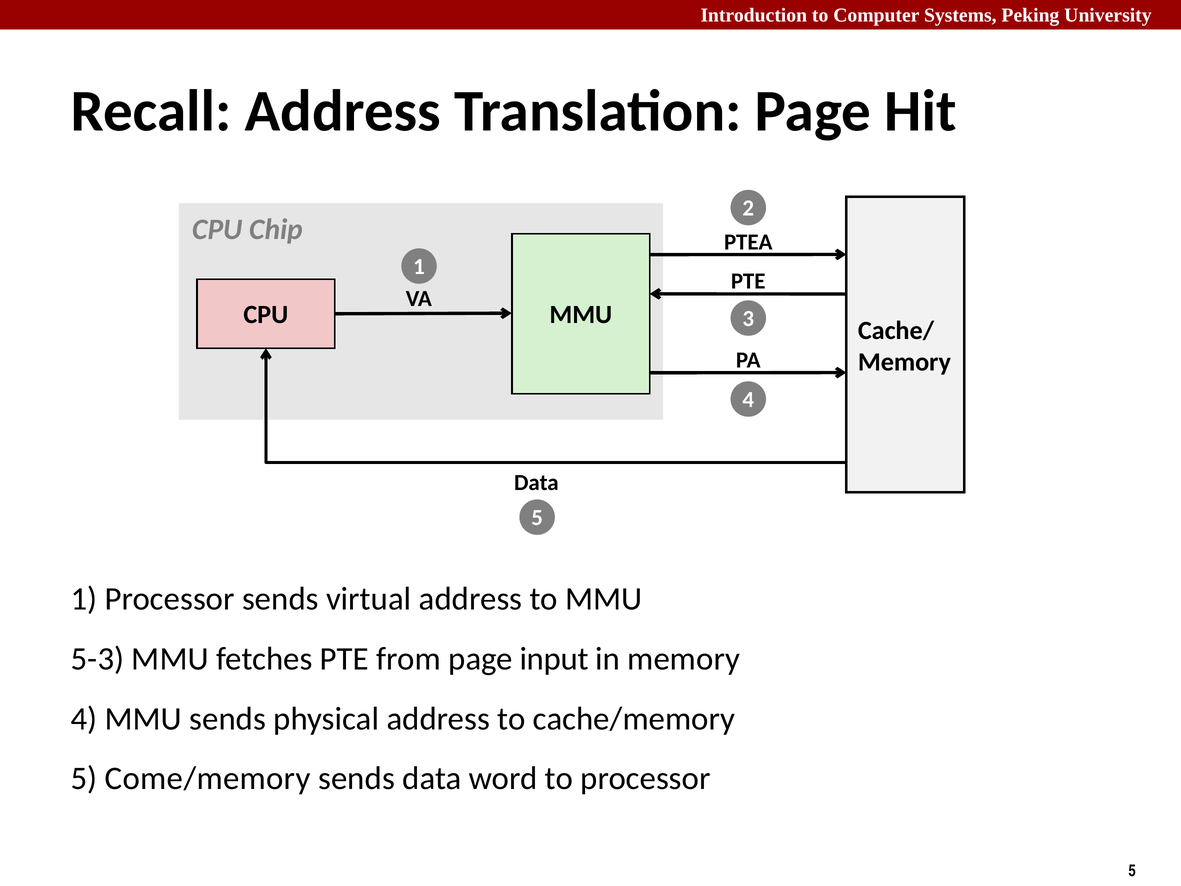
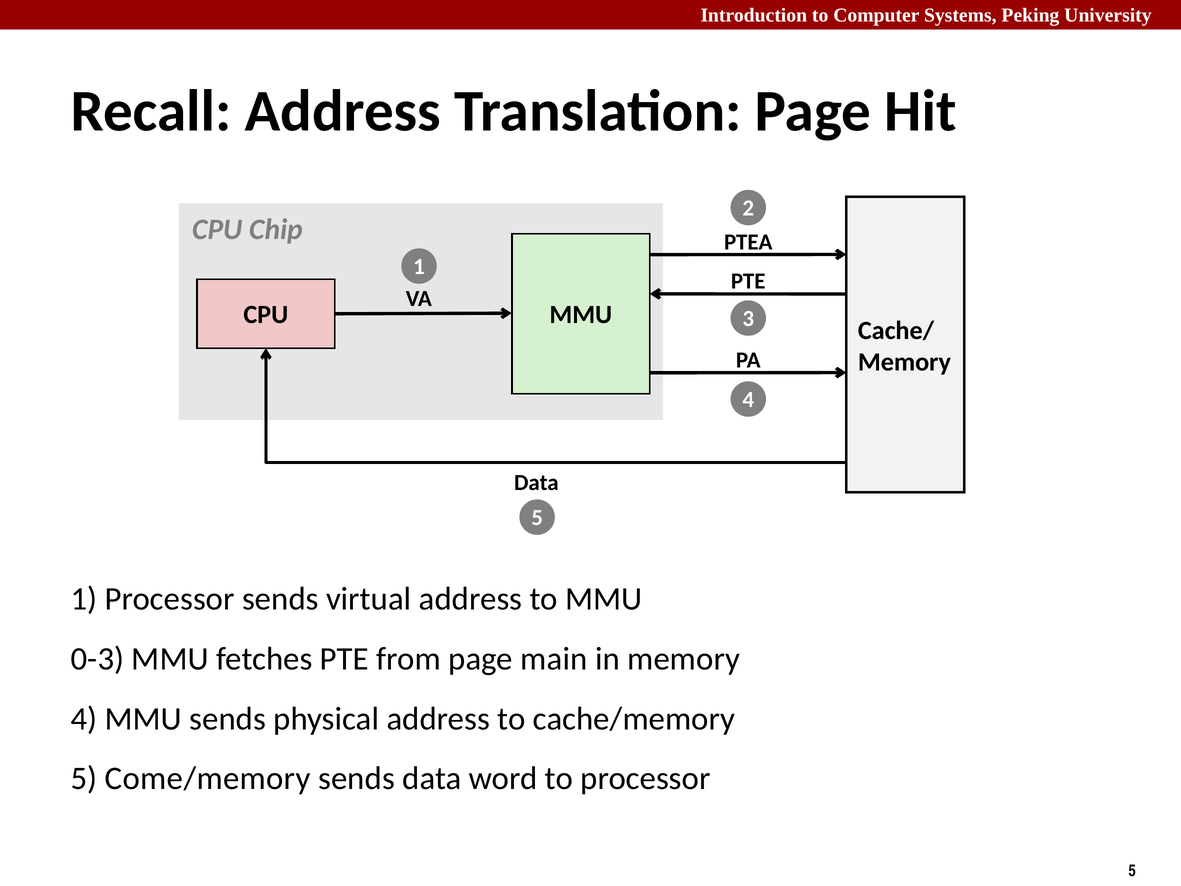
5-3: 5-3 -> 0-3 (97, 659)
input: input -> main (554, 659)
